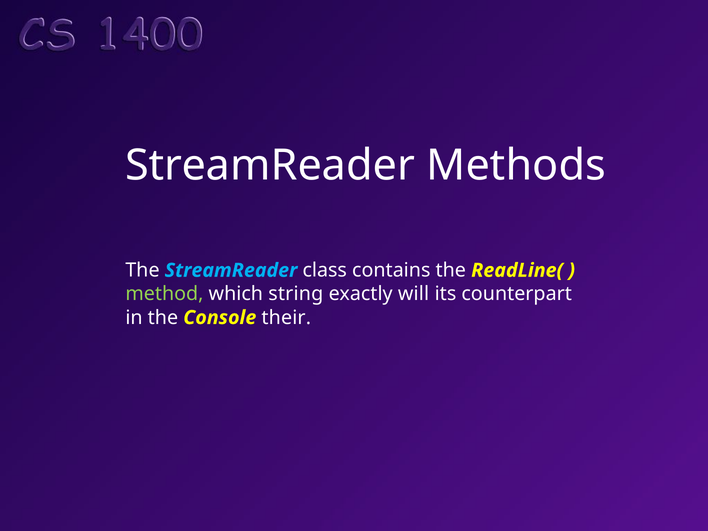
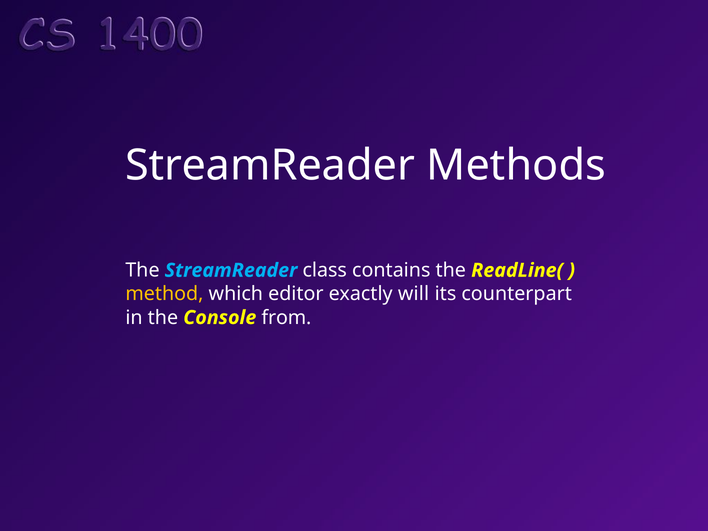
method colour: light green -> yellow (164, 294)
string: string -> editor (296, 294)
their: their -> from (286, 318)
